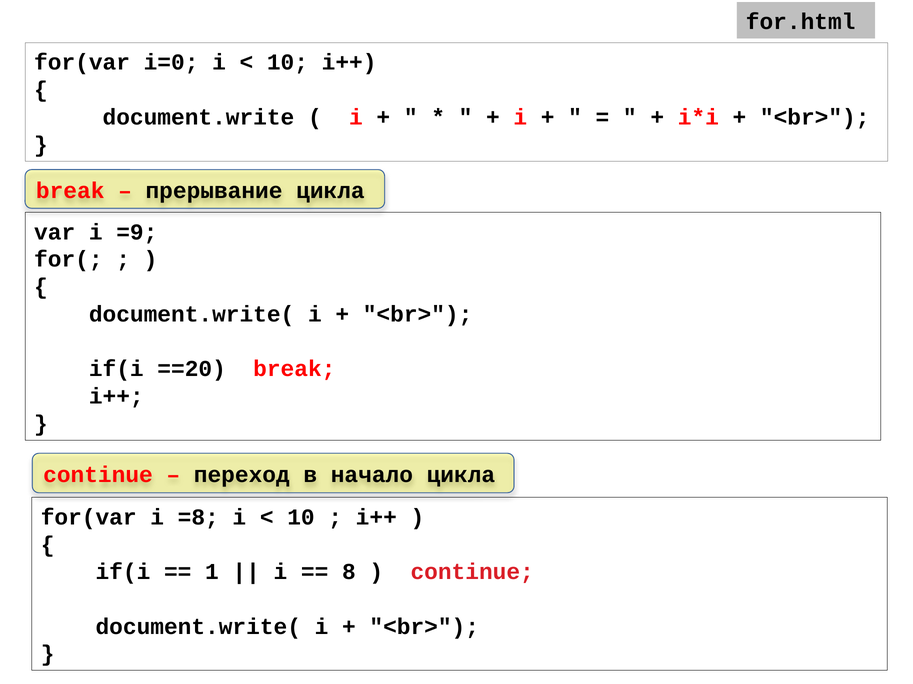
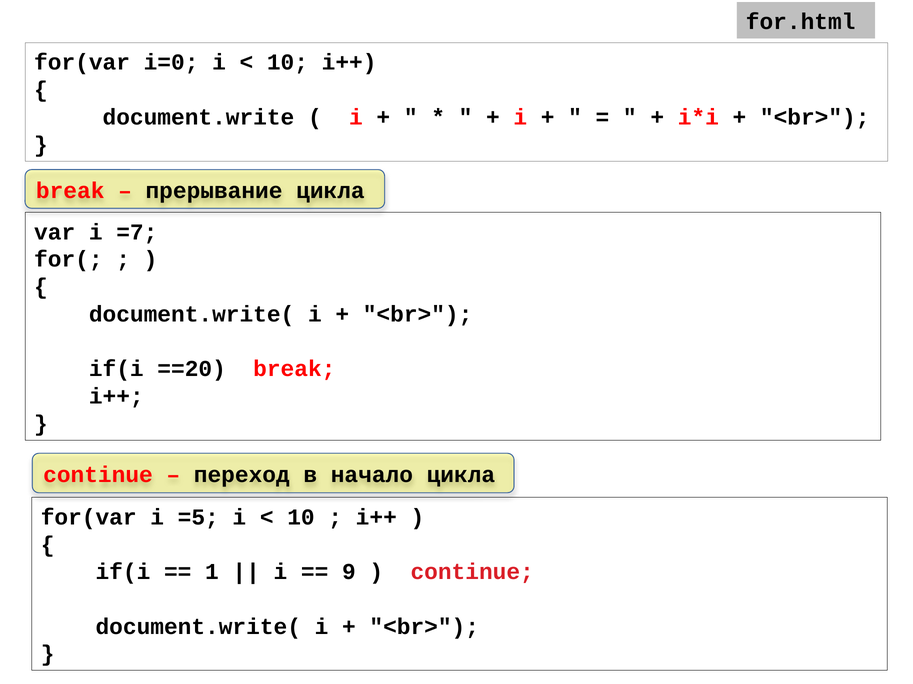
=9: =9 -> =7 (137, 232)
=8: =8 -> =5 (198, 518)
8: 8 -> 9 (349, 572)
